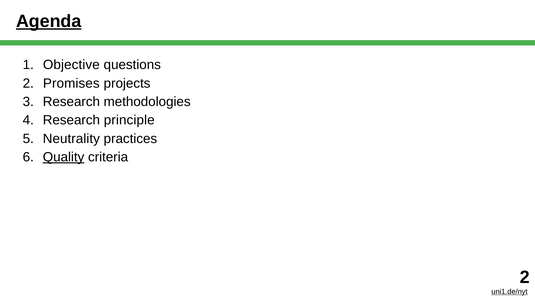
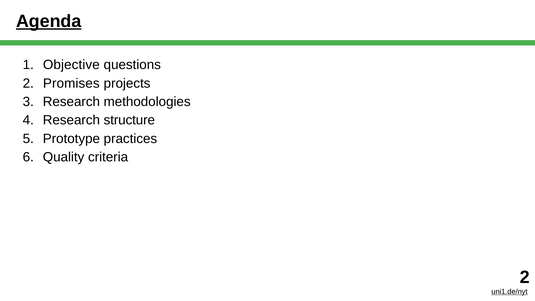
principle: principle -> structure (129, 120)
Neutrality: Neutrality -> Prototype (71, 139)
Quality underline: present -> none (64, 157)
